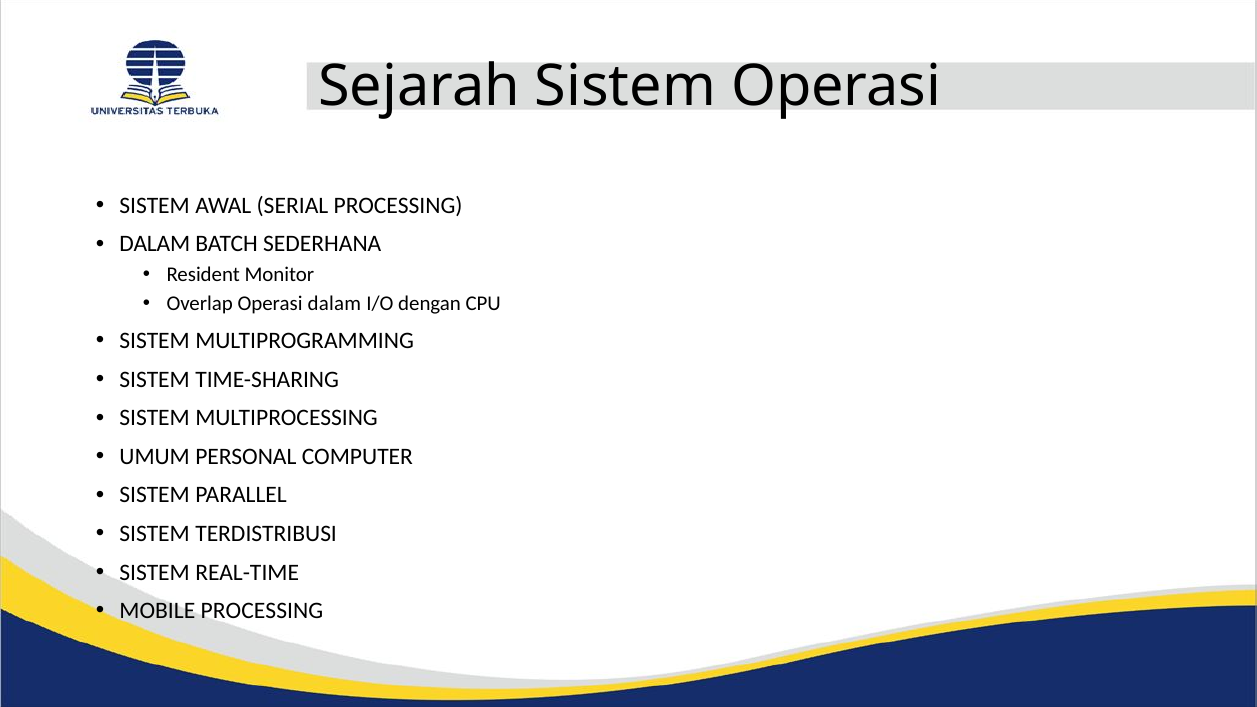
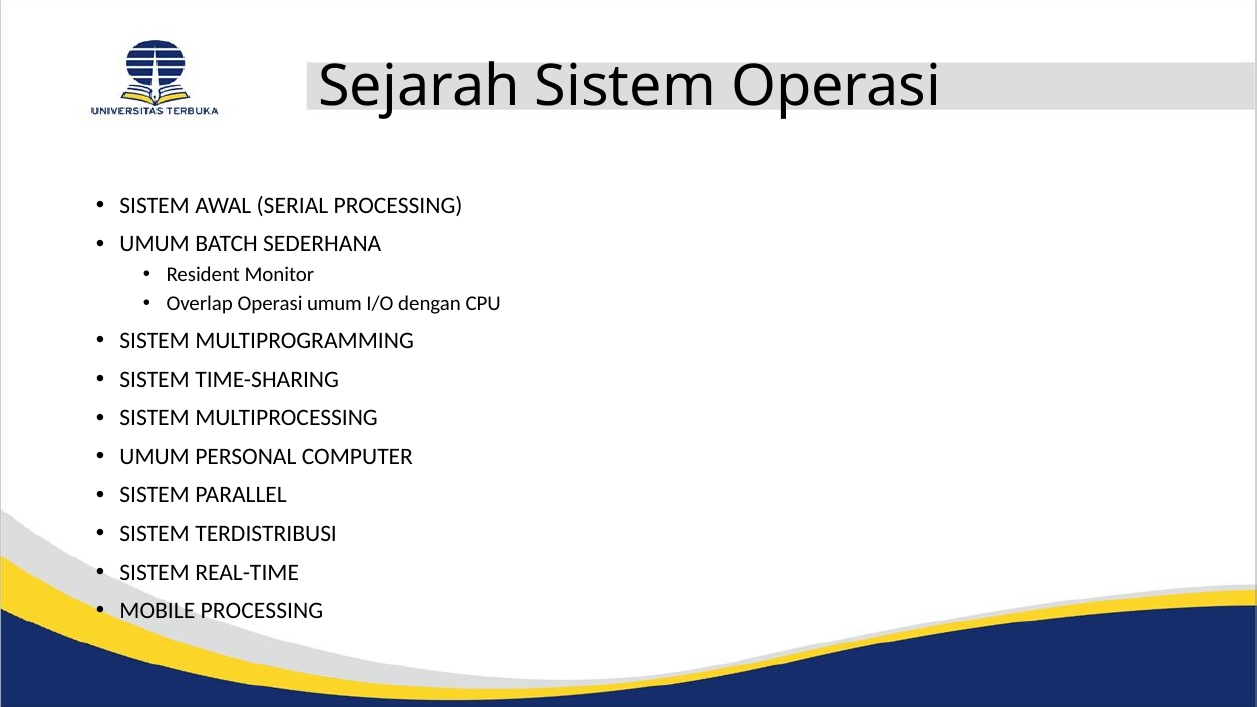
DALAM: DALAM -> UMUM (155, 244)
Operasi dalam: dalam -> umum (335, 304)
